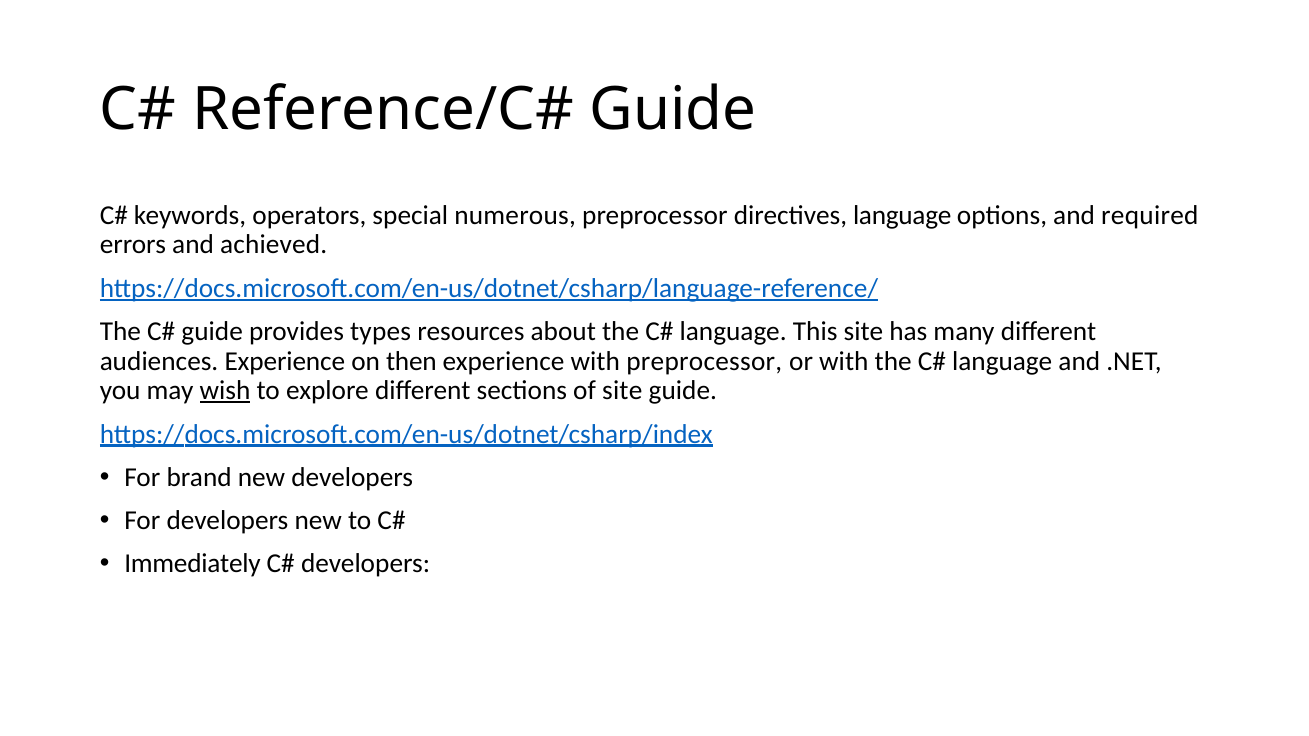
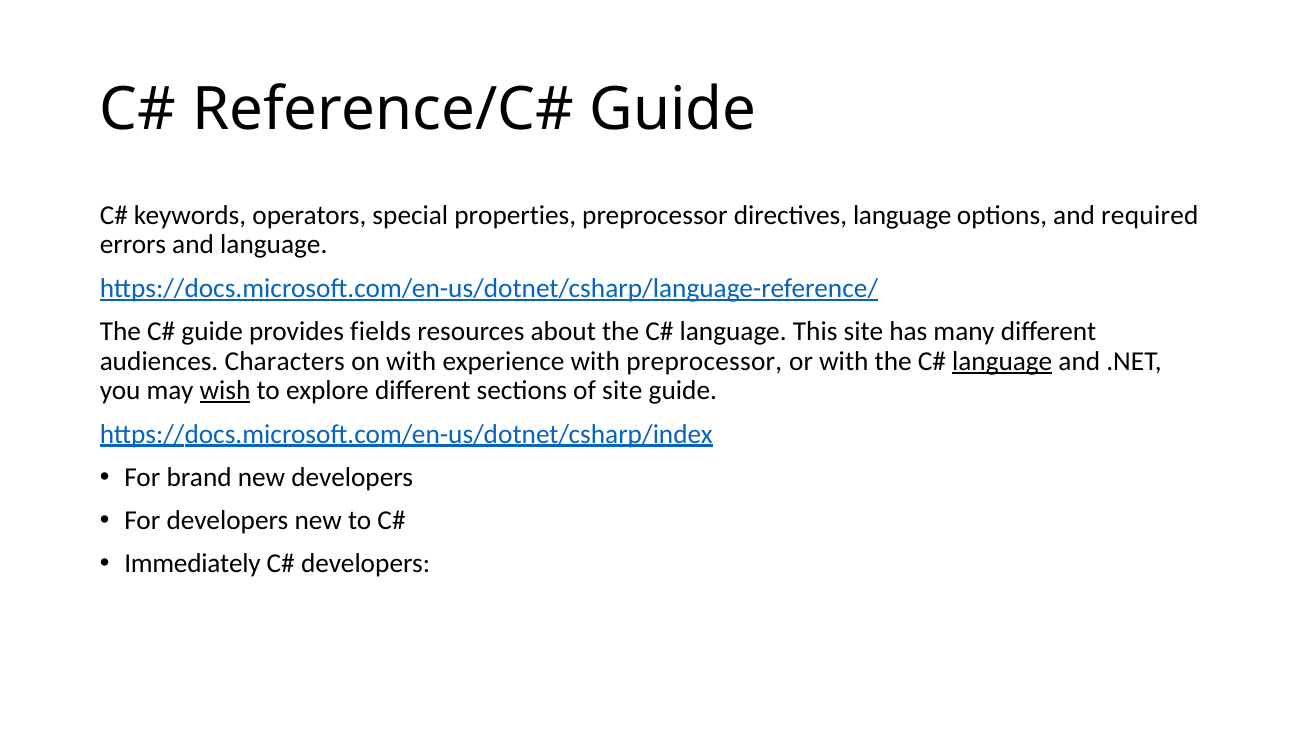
numerous: numerous -> properties (515, 215)
and achieved: achieved -> language (274, 245)
types: types -> fields (381, 332)
audiences Experience: Experience -> Characters (285, 361)
on then: then -> with (411, 361)
language underline: none -> present (1002, 361)
